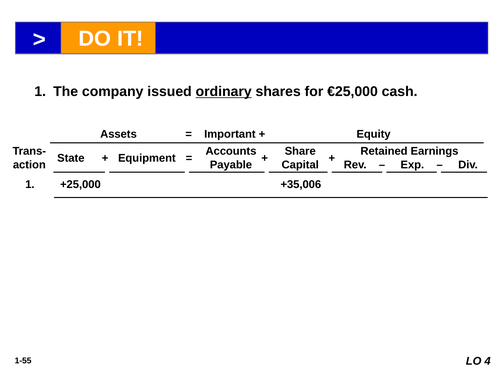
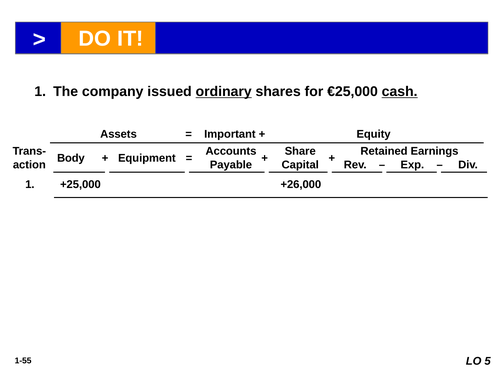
cash underline: none -> present (400, 92)
State: State -> Body (71, 158)
+35,006: +35,006 -> +26,000 (301, 185)
LO 4: 4 -> 5 (488, 361)
